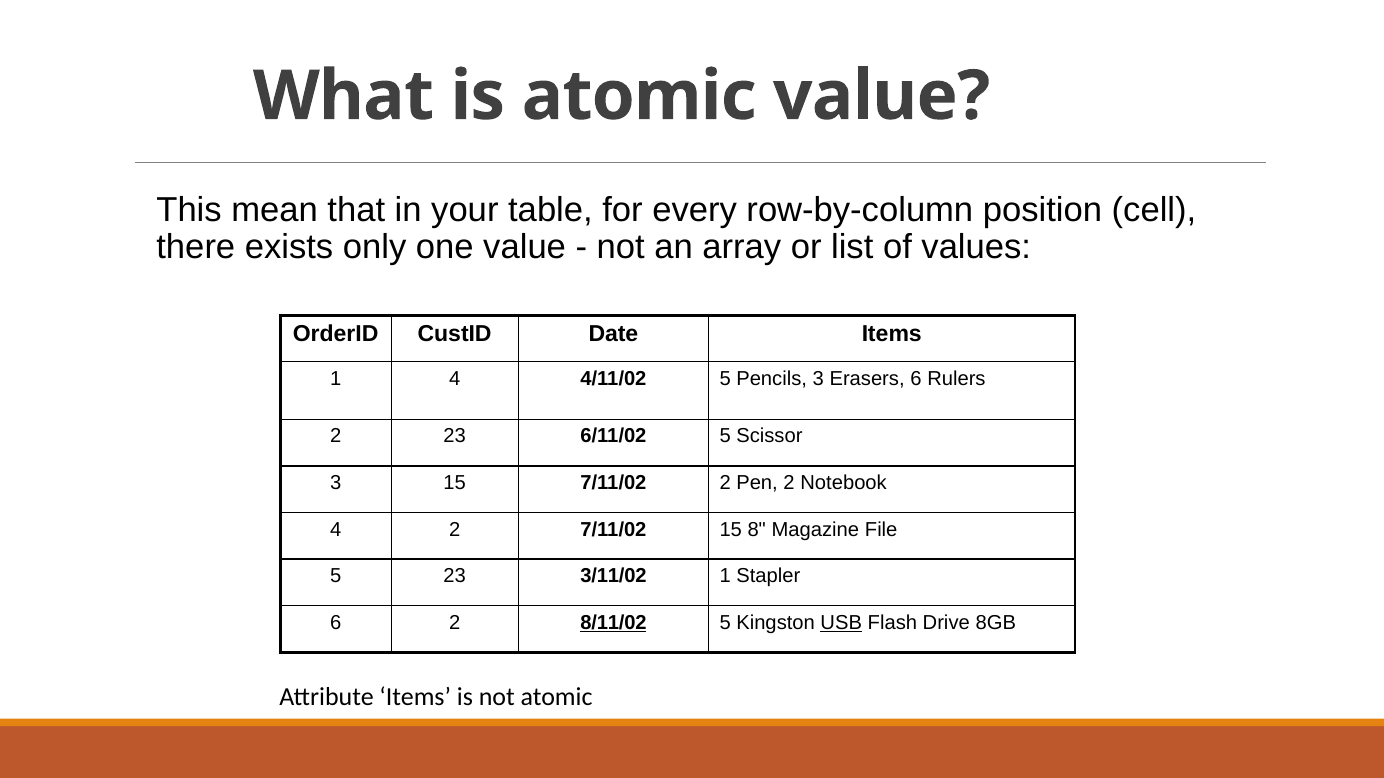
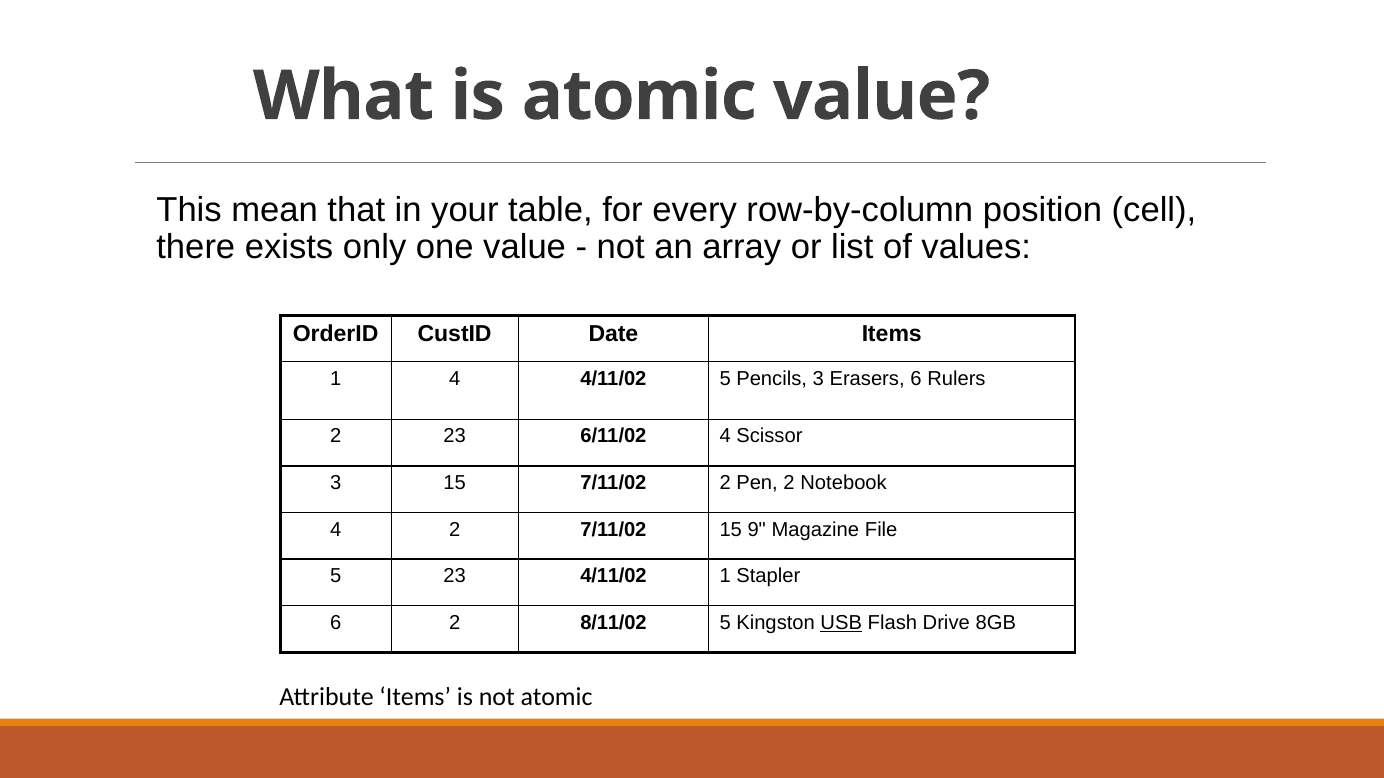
6/11/02 5: 5 -> 4 (725, 437)
8: 8 -> 9 (757, 530)
23 3/11/02: 3/11/02 -> 4/11/02 (613, 576)
8/11/02 underline: present -> none (613, 623)
